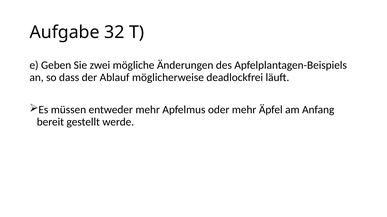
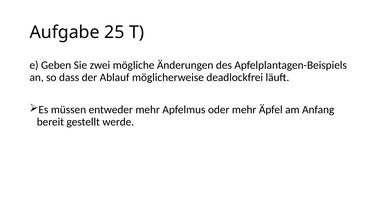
32: 32 -> 25 (114, 33)
